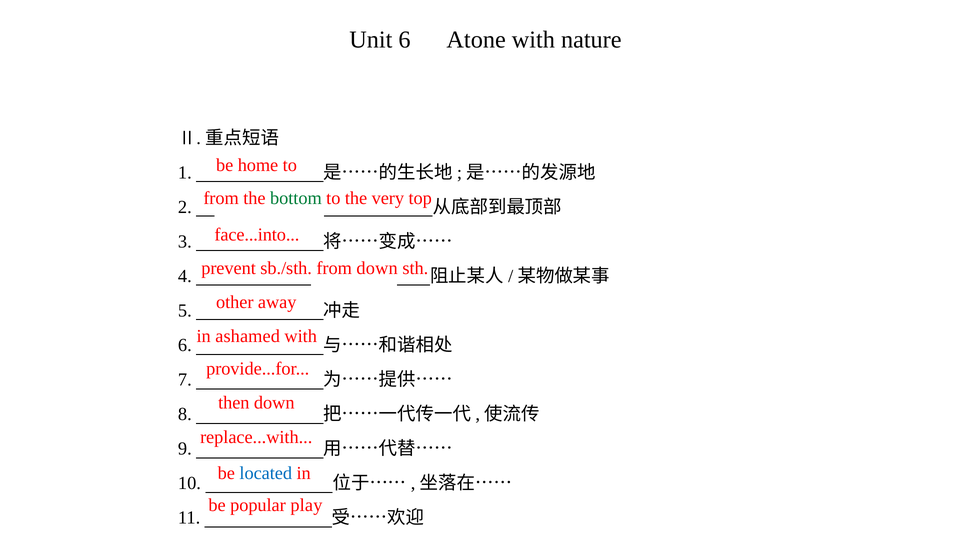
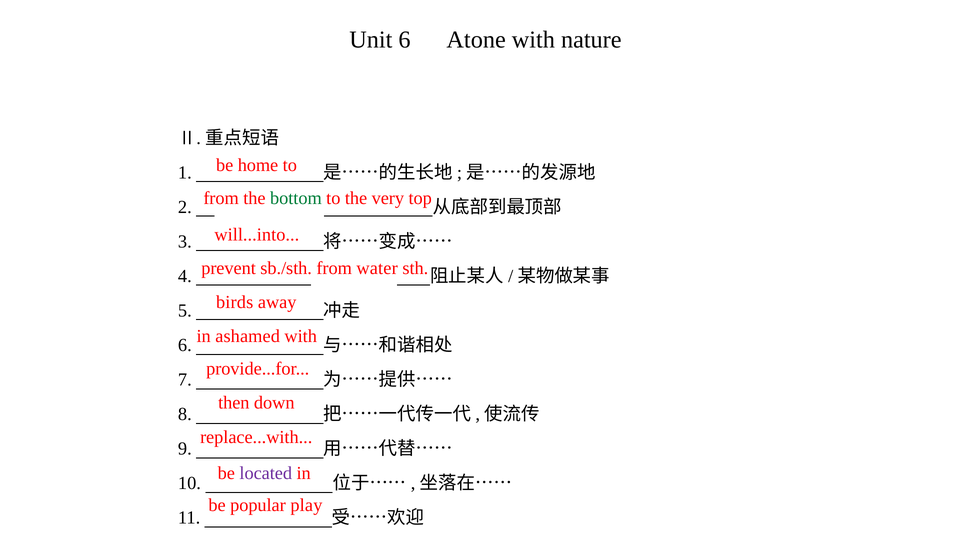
face...into: face...into -> will...into (257, 235)
from down: down -> water (377, 269)
other: other -> birds (235, 302)
located colour: blue -> purple (266, 473)
